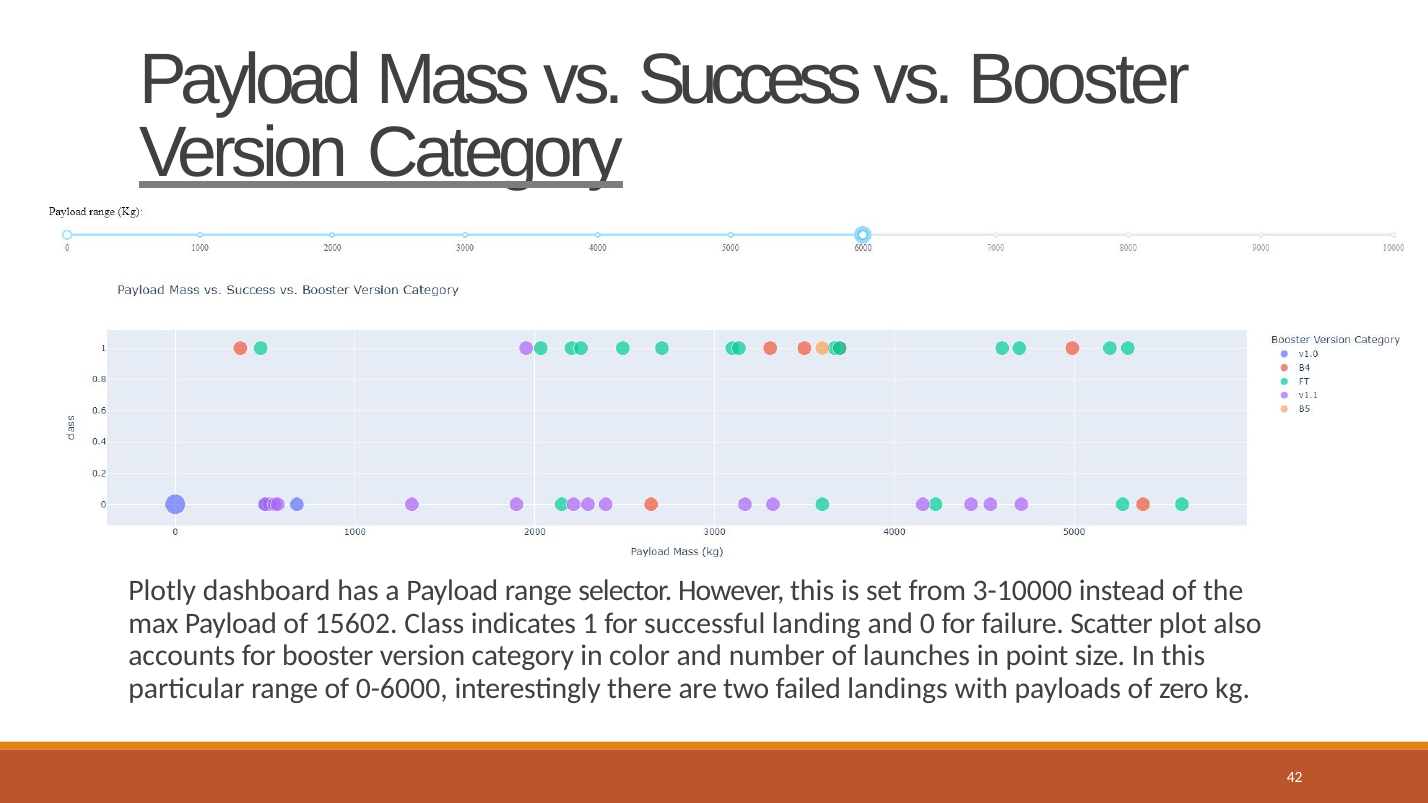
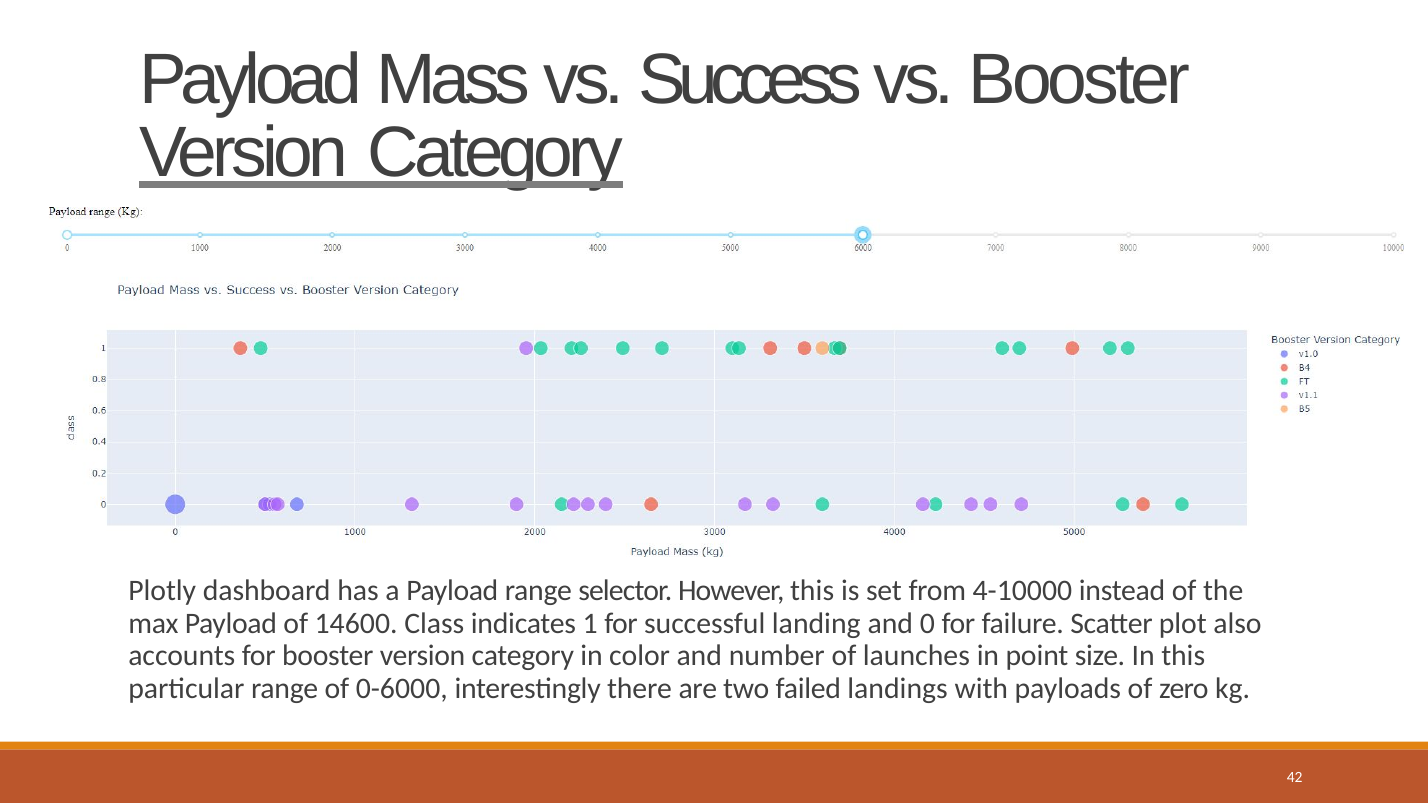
3-10000: 3-10000 -> 4-10000 (1022, 591)
15602: 15602 -> 14600 (356, 623)
